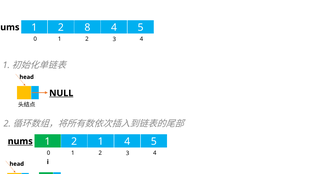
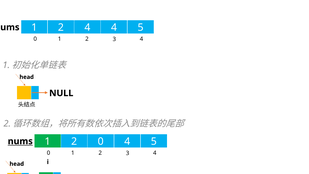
2 8: 8 -> 4 (87, 28)
NULL underline: present -> none (61, 93)
2 1: 1 -> 0 (101, 141)
